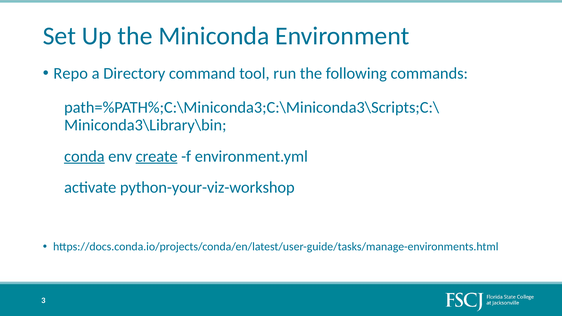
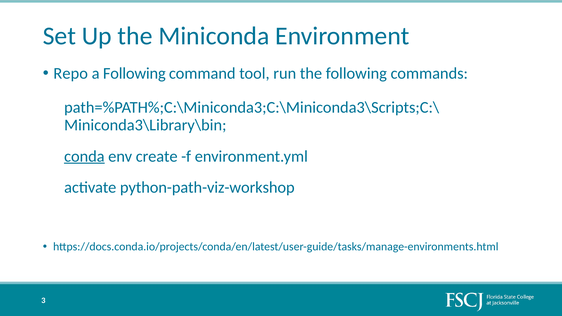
a Directory: Directory -> Following (134, 74)
create underline: present -> none (157, 156)
python-your-viz-workshop: python-your-viz-workshop -> python-path-viz-workshop (207, 187)
